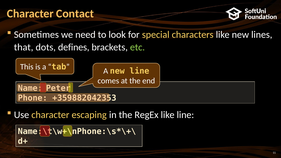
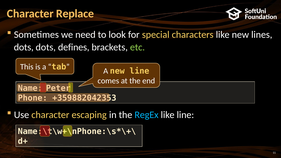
Contact: Contact -> Replace (75, 14)
that: that -> dots (24, 47)
RegEx colour: white -> light blue (147, 115)
